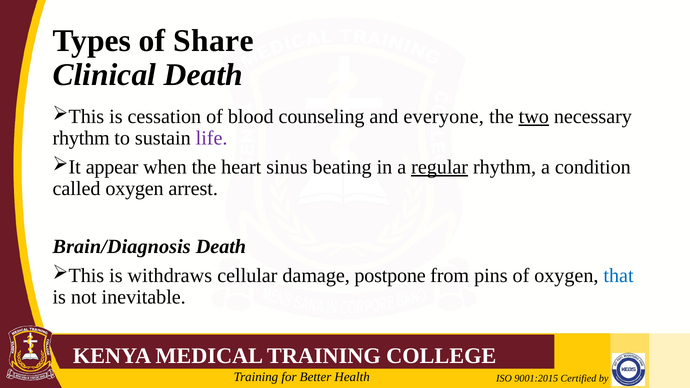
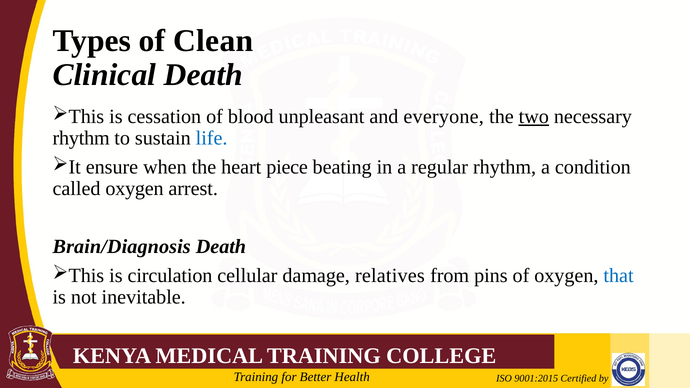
Share: Share -> Clean (213, 41)
counseling: counseling -> unpleasant (322, 117)
life colour: purple -> blue (212, 138)
appear: appear -> ensure (112, 167)
sinus: sinus -> piece (287, 167)
regular underline: present -> none (440, 167)
withdraws: withdraws -> circulation (170, 276)
postpone: postpone -> relatives (390, 276)
